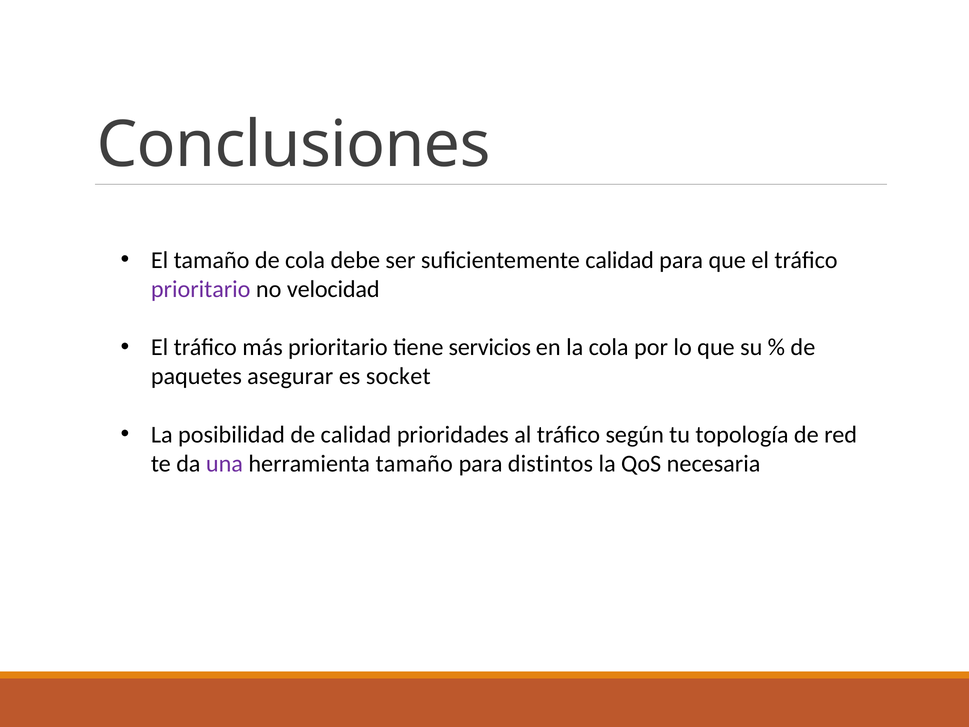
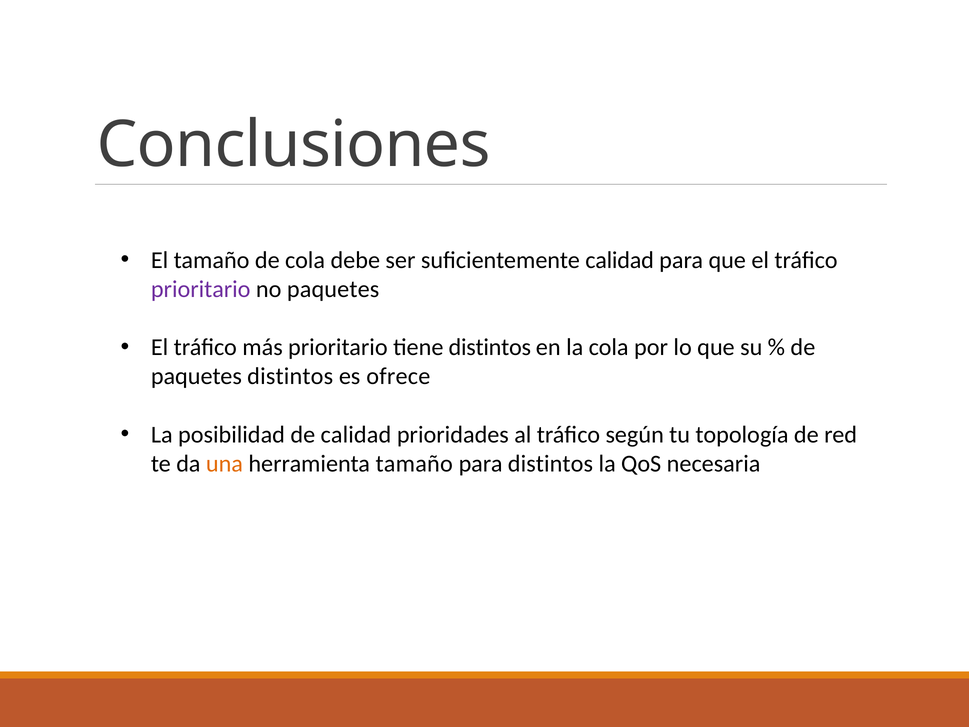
no velocidad: velocidad -> paquetes (333, 289)
tiene servicios: servicios -> distintos (490, 347)
paquetes asegurar: asegurar -> distintos (290, 376)
socket: socket -> ofrece (398, 376)
una colour: purple -> orange (224, 464)
